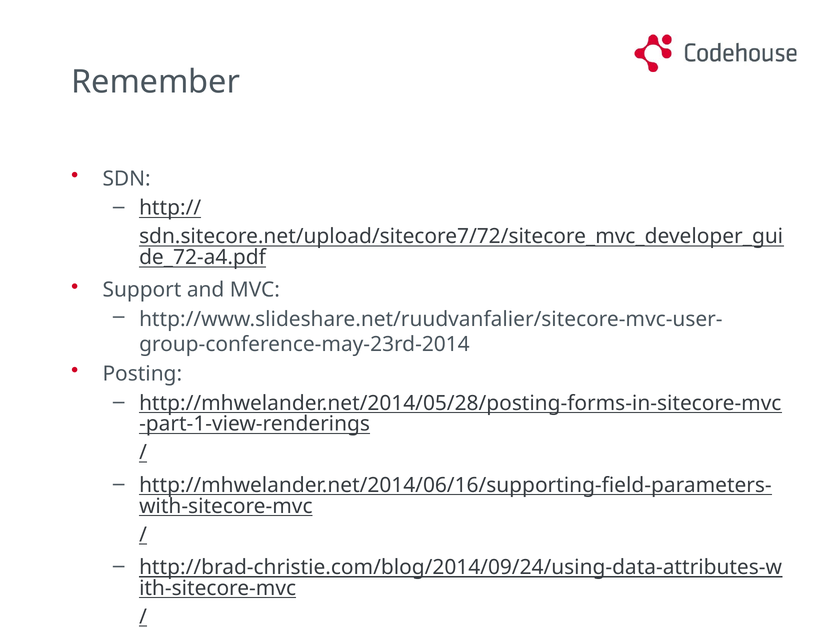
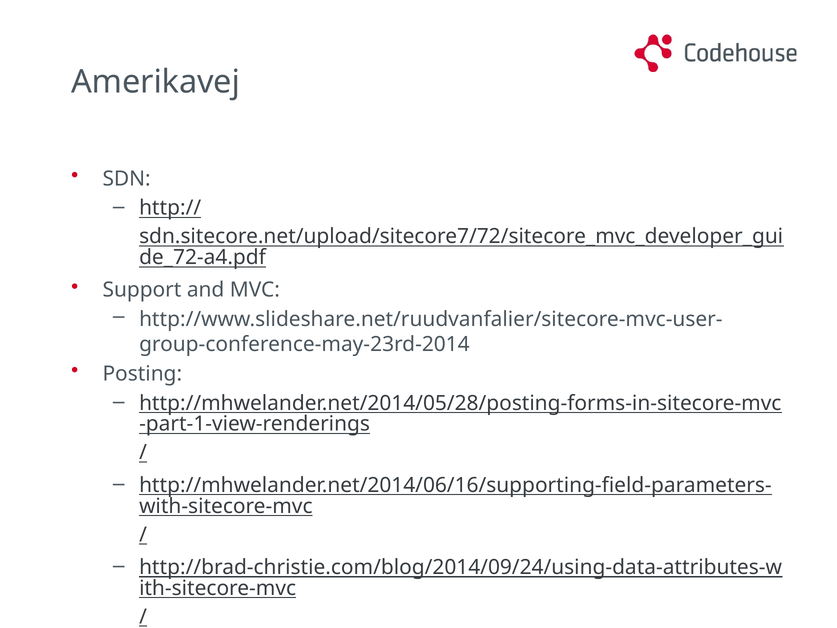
Remember: Remember -> Amerikavej (156, 82)
